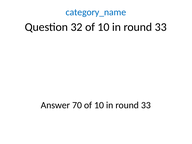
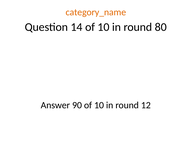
category_name colour: blue -> orange (96, 12)
32: 32 -> 14 (77, 27)
33: 33 -> 80 (161, 27)
70: 70 -> 90 (77, 105)
33: 33 -> 12 (146, 105)
